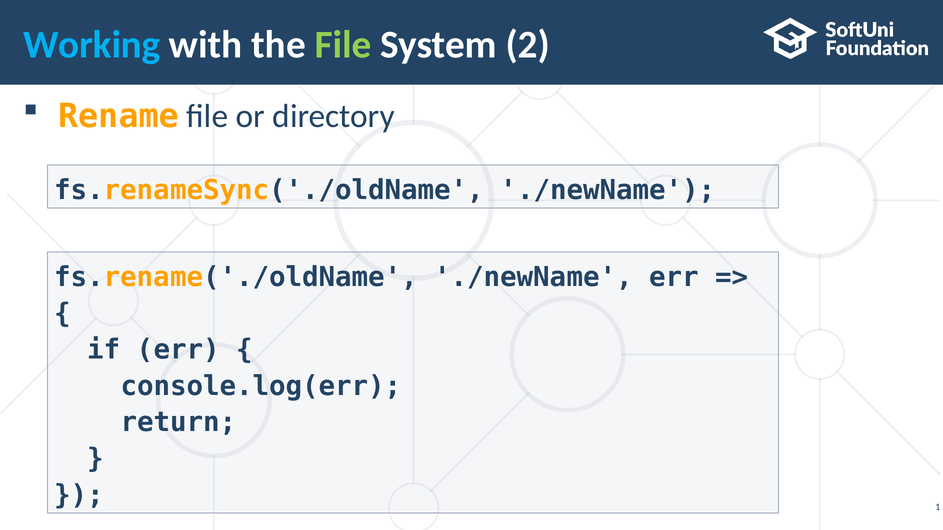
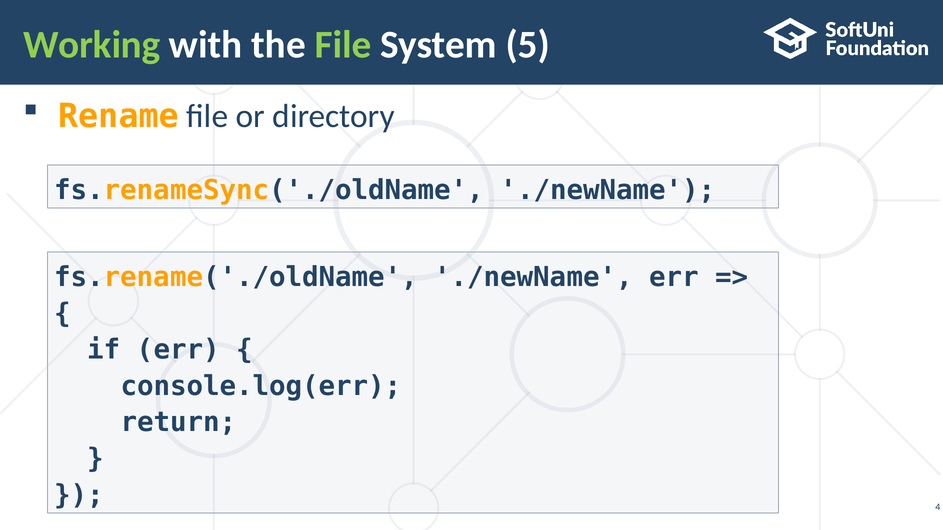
Working colour: light blue -> light green (92, 45)
2: 2 -> 5 (528, 45)
1: 1 -> 4 (938, 507)
